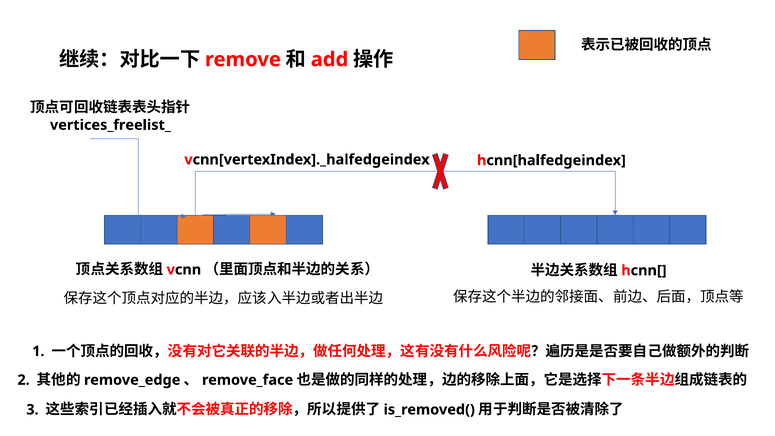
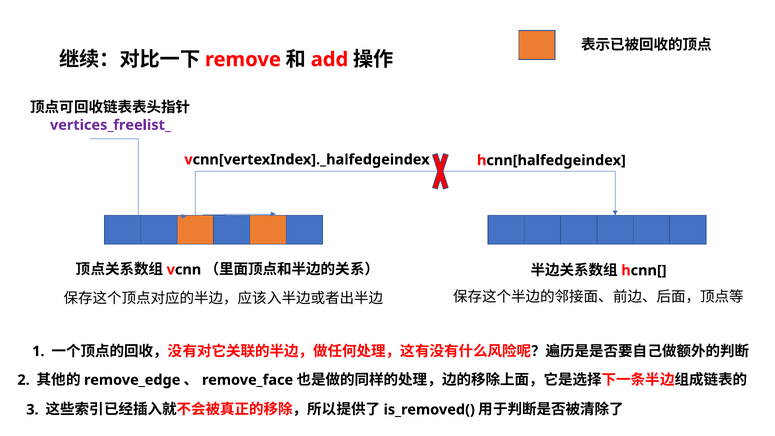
vertices_freelist_ colour: black -> purple (110, 125)
